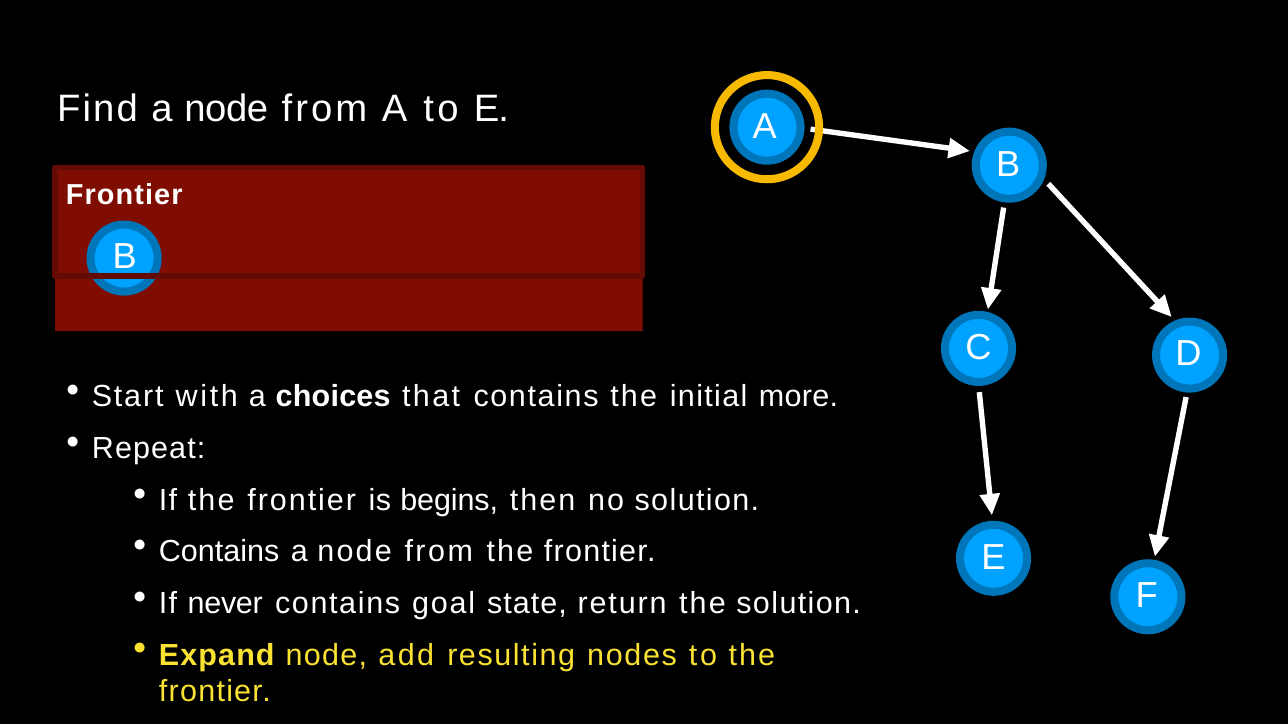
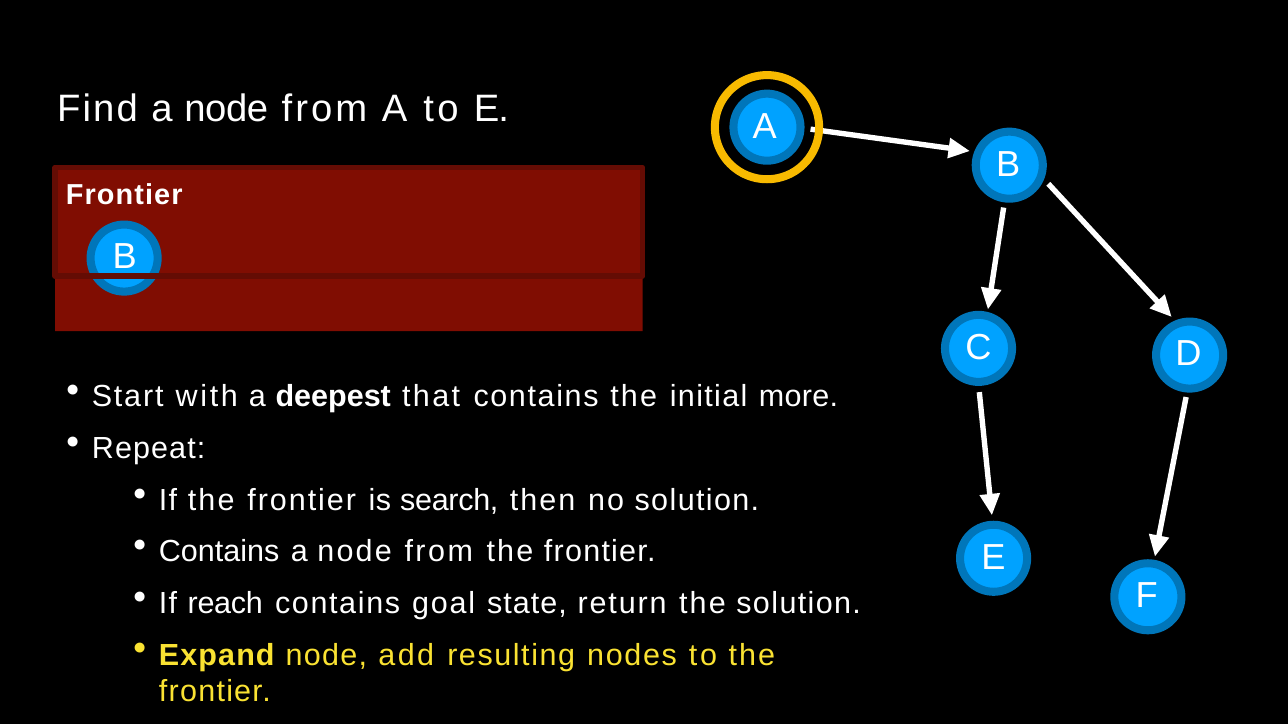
choices: choices -> deepest (333, 397)
begins: begins -> search (449, 500)
never: never -> reach (225, 604)
